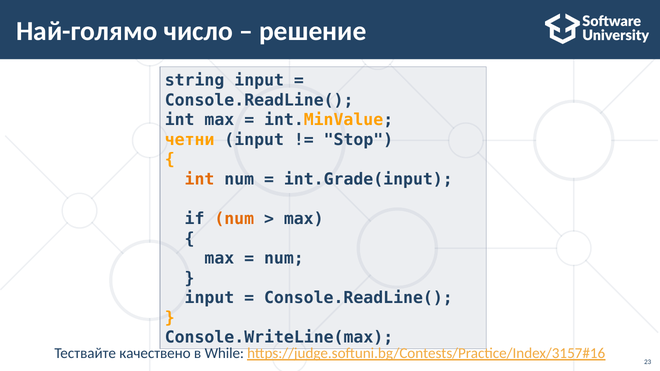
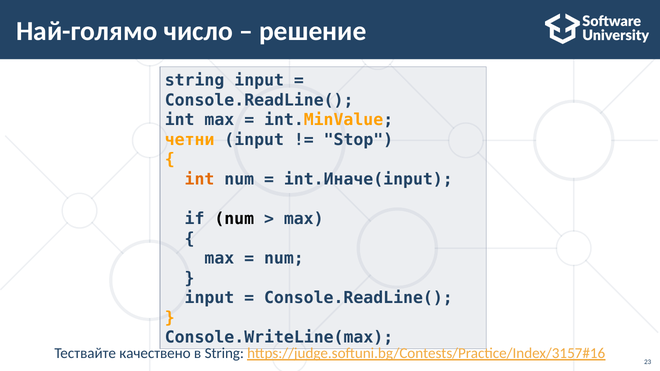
int.Grade(input: int.Grade(input -> int.Иначе(input (368, 179)
num colour: orange -> black (234, 219)
в While: While -> String (224, 353)
